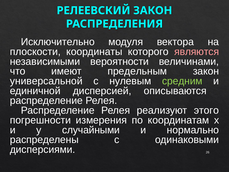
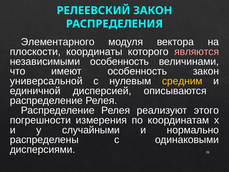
Исключительно: Исключительно -> Элементарного (58, 42)
независимыми вероятности: вероятности -> особенность (120, 61)
имеют предельным: предельным -> особенность (137, 71)
средним colour: light green -> yellow (182, 81)
